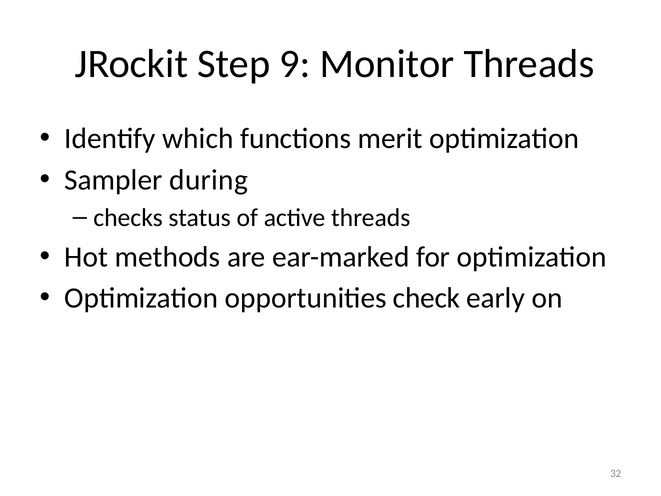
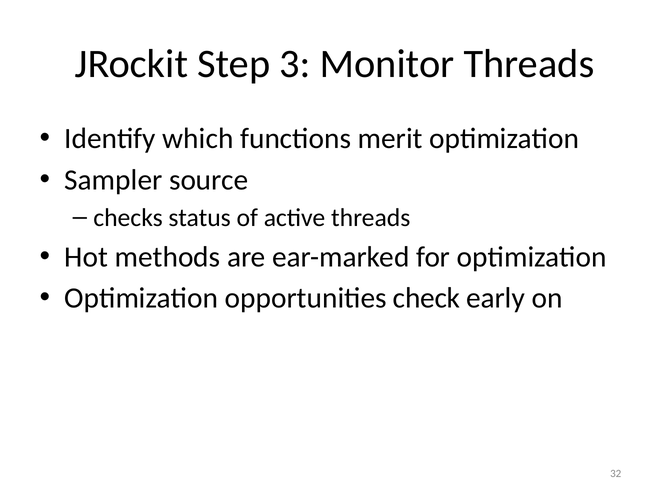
9: 9 -> 3 (295, 64)
during: during -> source (209, 180)
